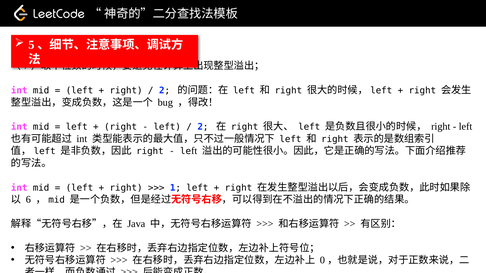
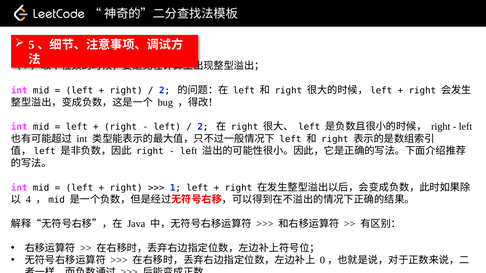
6: 6 -> 4 (28, 200)
